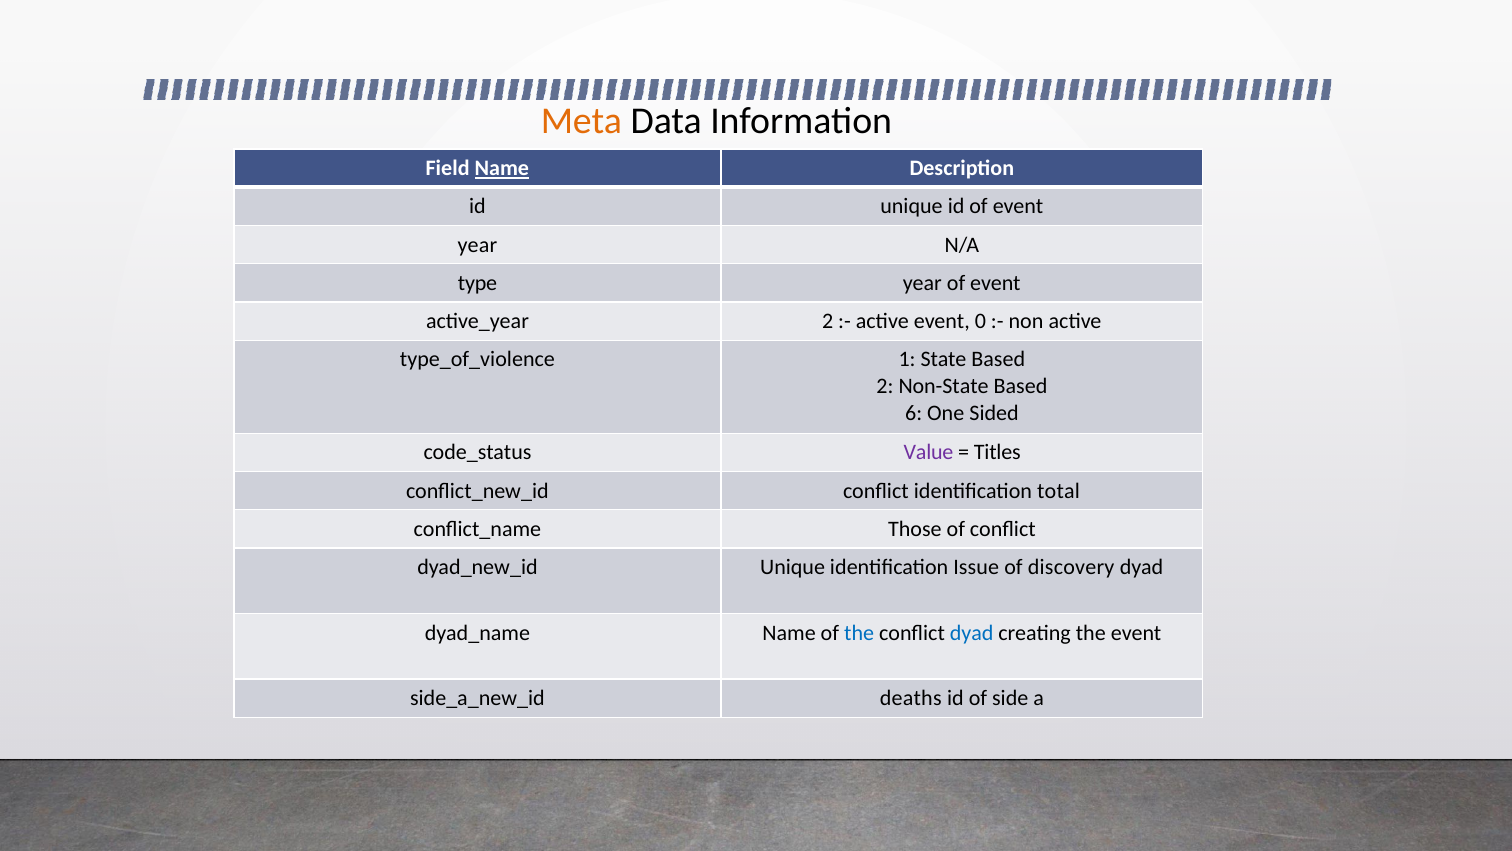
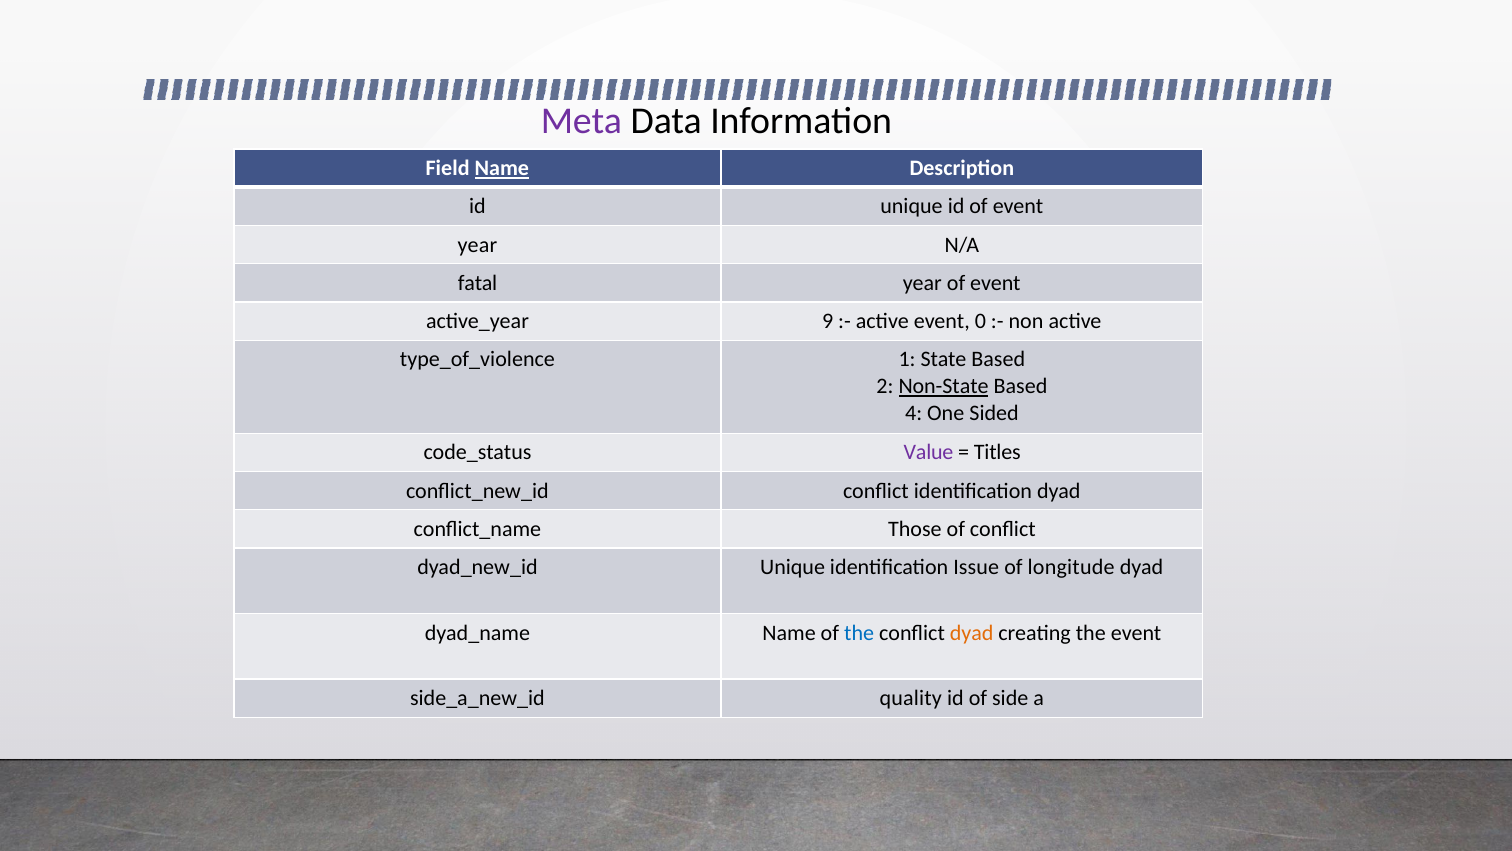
Meta colour: orange -> purple (581, 121)
type: type -> fatal (478, 283)
2: 2 -> 9 (828, 321)
Non-State underline: none -> present (944, 386)
6: 6 -> 4 (914, 413)
identification total: total -> dyad (1059, 491)
discovery: discovery -> longitude (1071, 567)
dyad colour: blue -> orange (972, 632)
deaths: deaths -> quality (911, 698)
